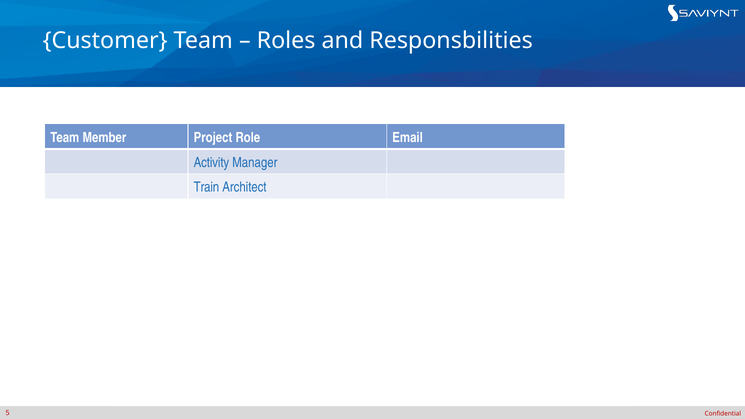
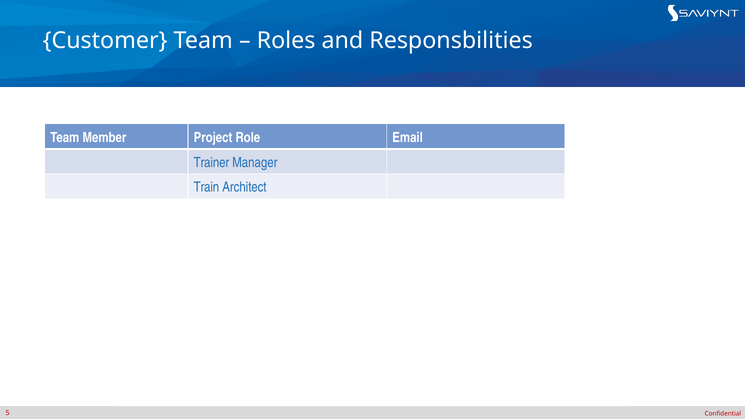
Activity: Activity -> Trainer (211, 163)
